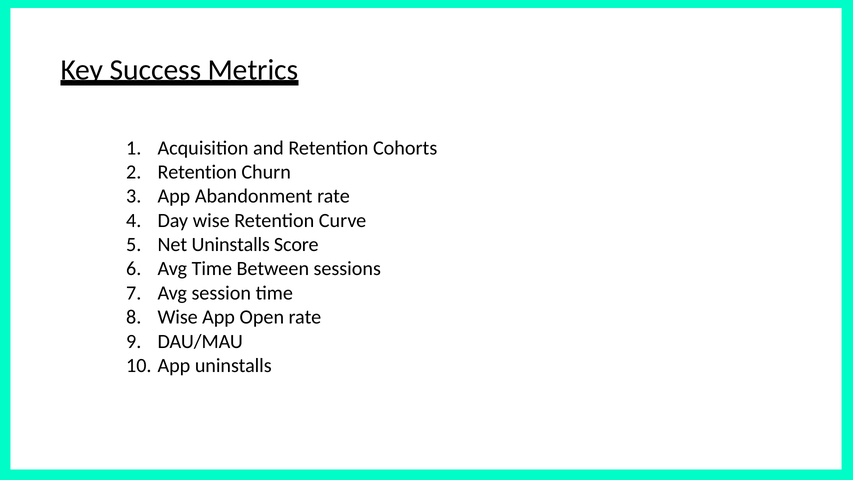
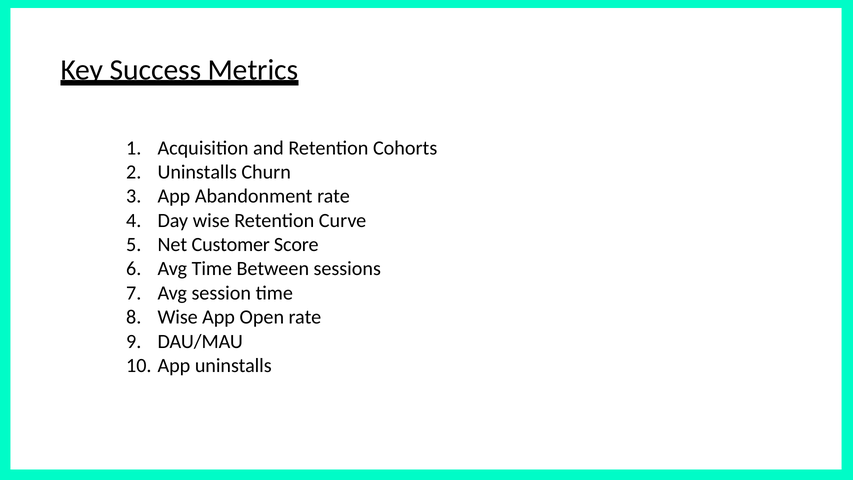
Retention: Retention -> Uninstalls (197, 172)
Net Uninstalls: Uninstalls -> Customer (231, 245)
